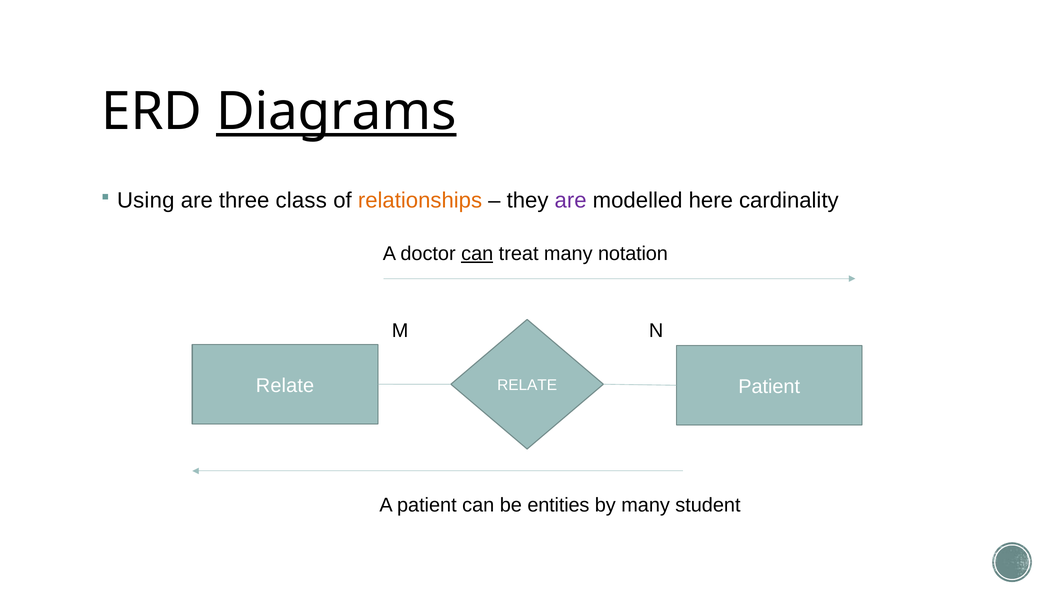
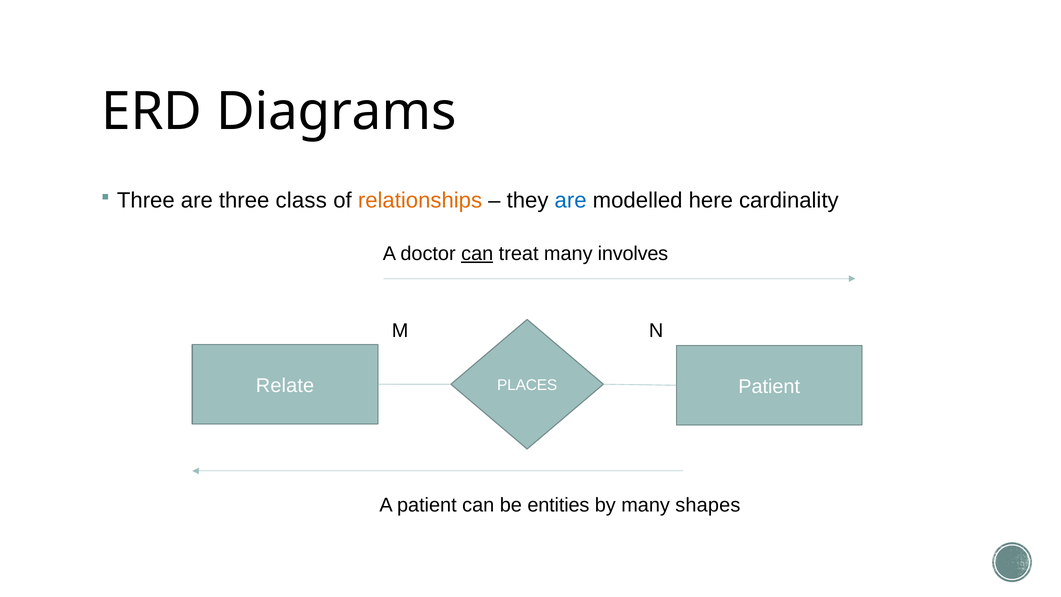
Diagrams underline: present -> none (336, 112)
Using: Using -> Three (146, 200)
are colour: purple -> blue (571, 200)
notation: notation -> involves (633, 254)
RELATE: RELATE -> PLACES (527, 385)
student: student -> shapes (708, 505)
